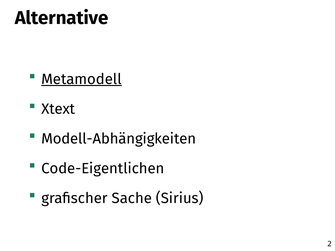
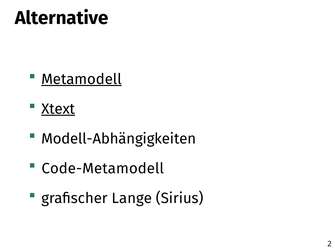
Xtext underline: none -> present (58, 109)
Code-Eigentlichen: Code-Eigentlichen -> Code-Metamodell (103, 169)
Sache: Sache -> Lange (132, 198)
